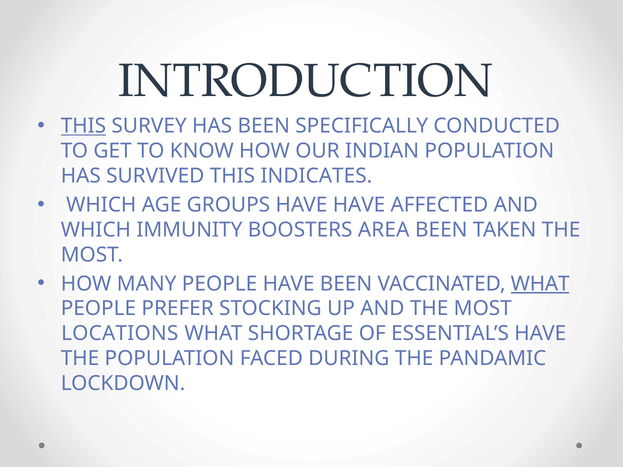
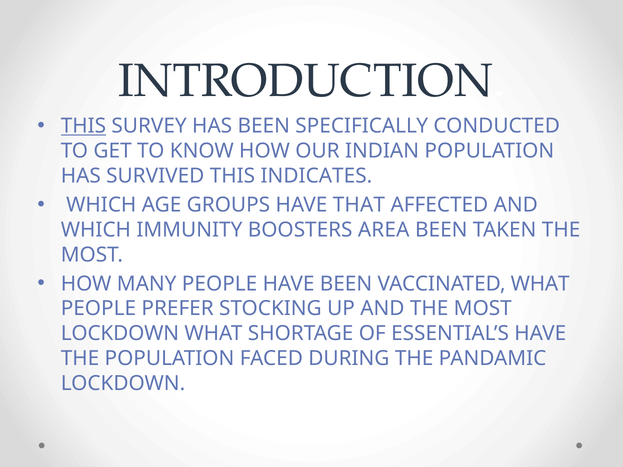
HAVE HAVE: HAVE -> THAT (359, 205)
WHAT underline: present -> none (540, 284)
LOCATIONS: LOCATIONS -> LOCKDOWN (120, 334)
